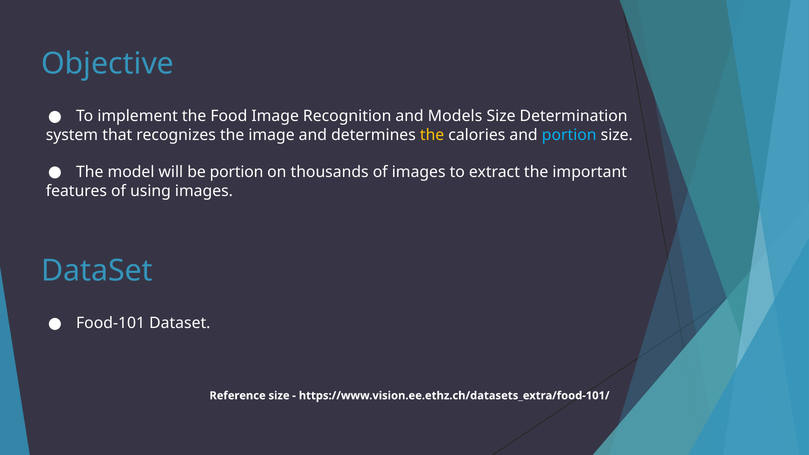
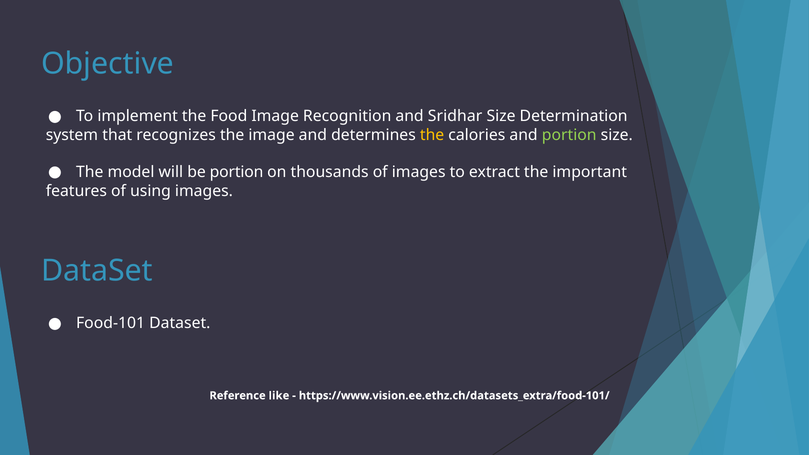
Models: Models -> Sridhar (455, 116)
portion colour: light blue -> light green (569, 135)
Reference size: size -> like (279, 396)
